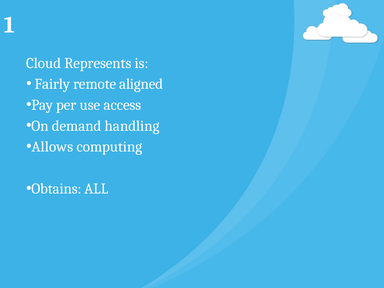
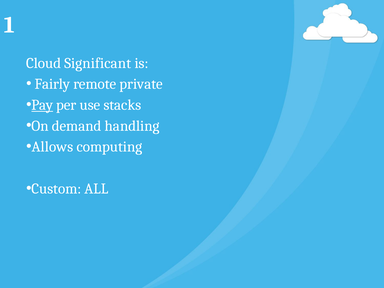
Represents: Represents -> Significant (98, 63)
aligned: aligned -> private (141, 84)
Pay underline: none -> present (42, 105)
access: access -> stacks (122, 105)
Obtains: Obtains -> Custom (56, 189)
